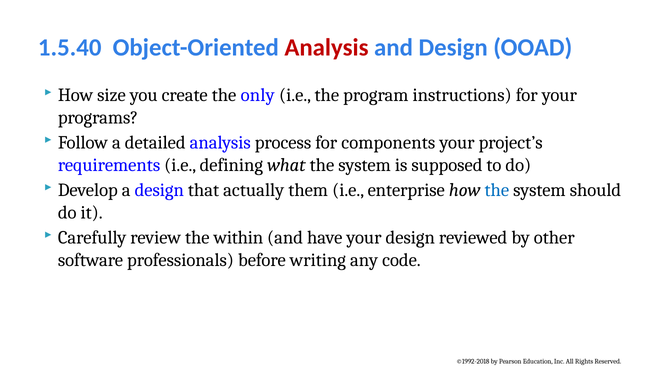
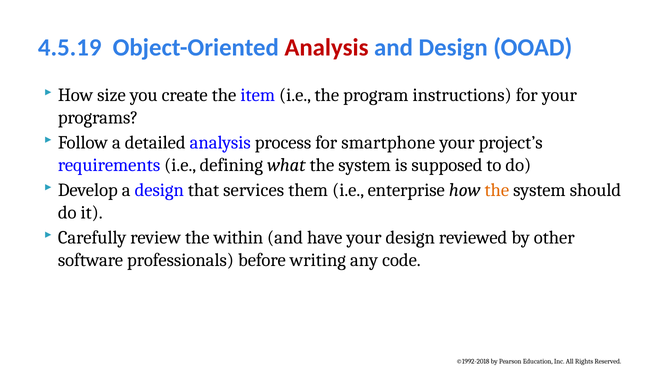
1.5.40: 1.5.40 -> 4.5.19 (70, 48)
only: only -> item (258, 95)
components: components -> smartphone (388, 143)
actually: actually -> services (254, 190)
the colour: blue -> orange (497, 190)
